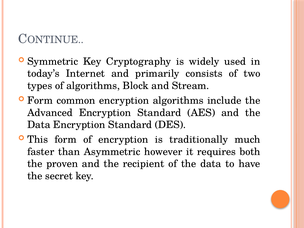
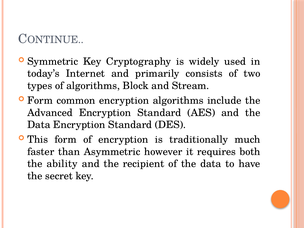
proven: proven -> ability (62, 164)
